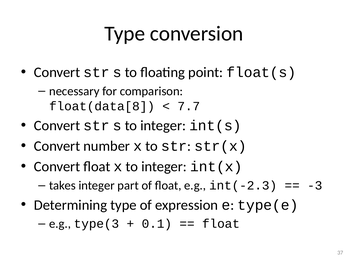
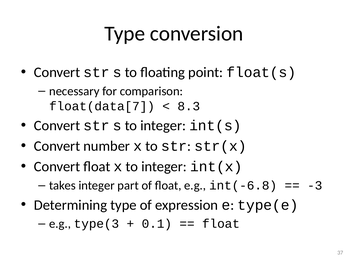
float(data[8: float(data[8 -> float(data[7 (102, 106)
7.7: 7.7 -> 8.3 (189, 106)
int(-2.3: int(-2.3 -> int(-6.8 (243, 186)
